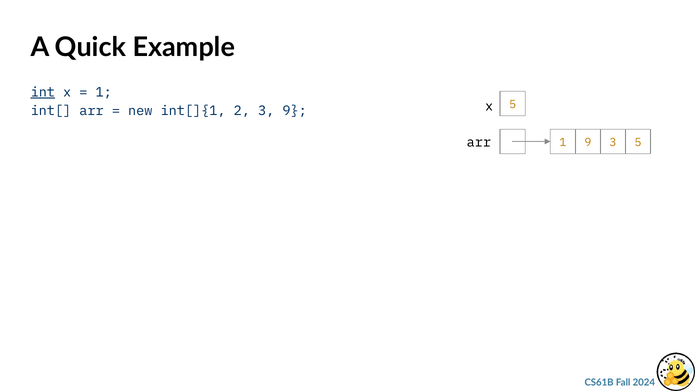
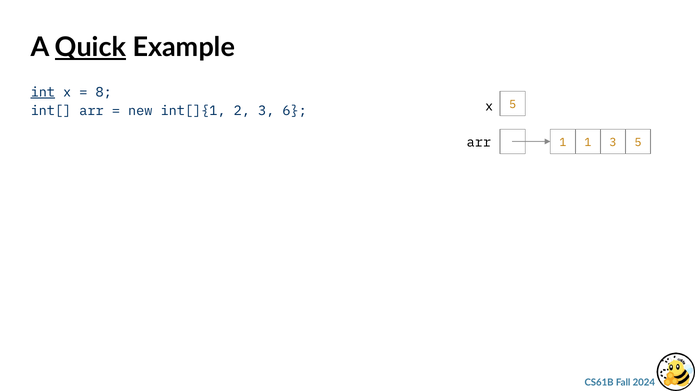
Quick underline: none -> present (91, 47)
1: 1 -> 8 (104, 92)
3 9: 9 -> 6 (295, 111)
1 9: 9 -> 1 (588, 142)
